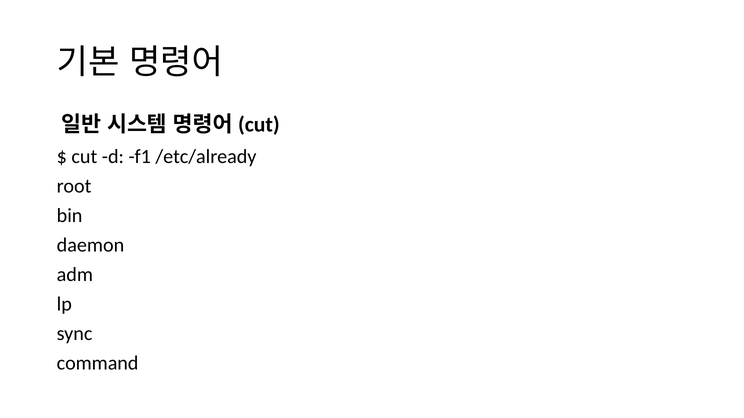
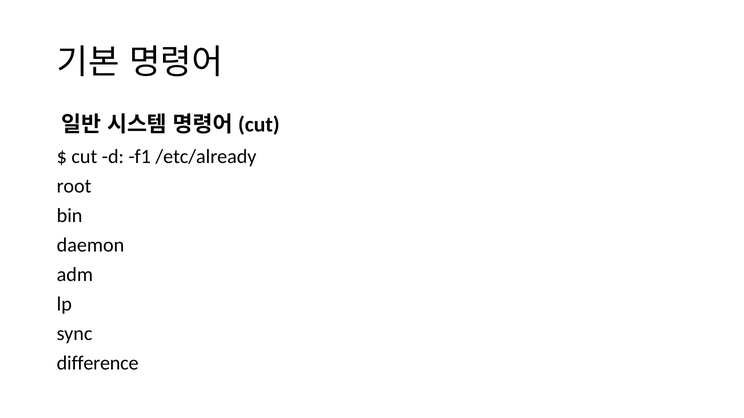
command: command -> difference (98, 363)
